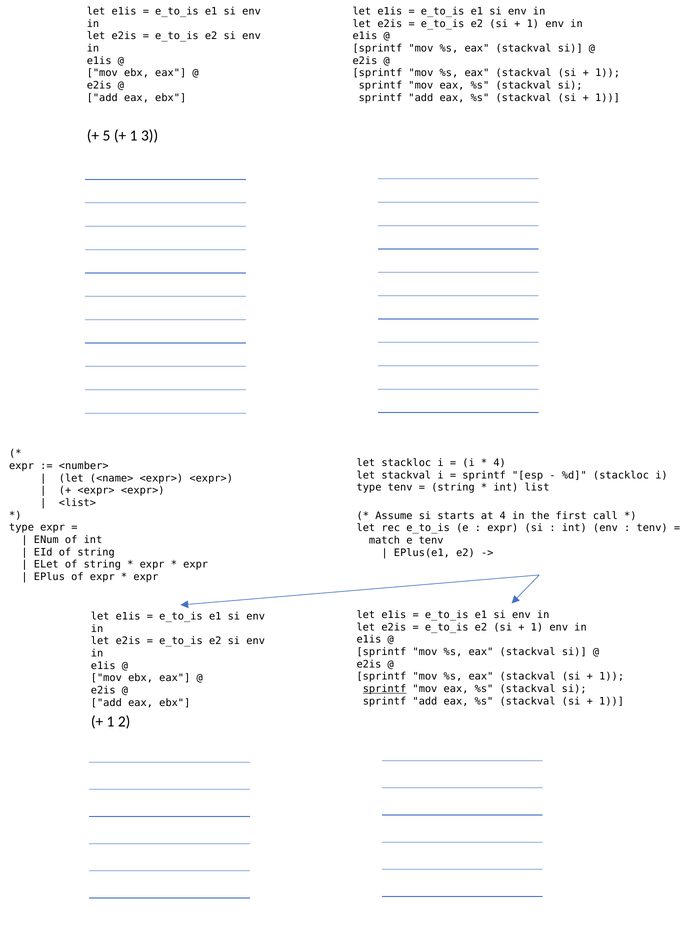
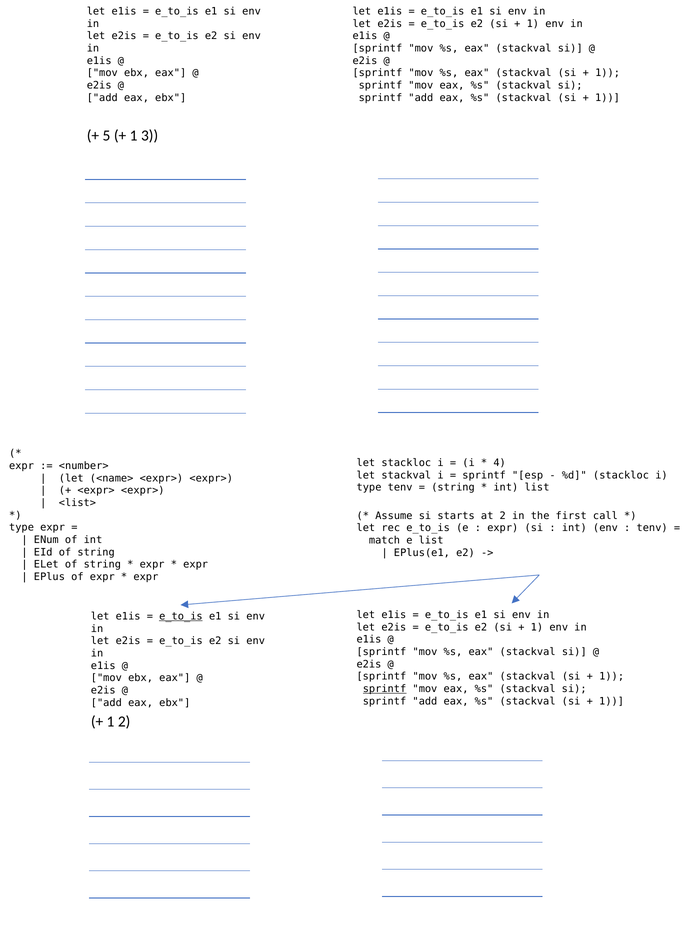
at 4: 4 -> 2 (503, 515)
e tenv: tenv -> list (431, 540)
e_to_is underline: none -> present (181, 616)
